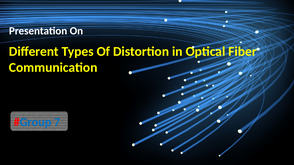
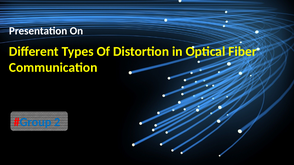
7: 7 -> 2 (57, 122)
